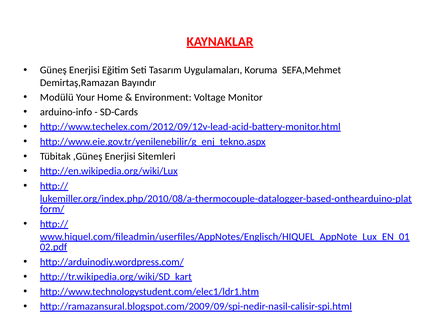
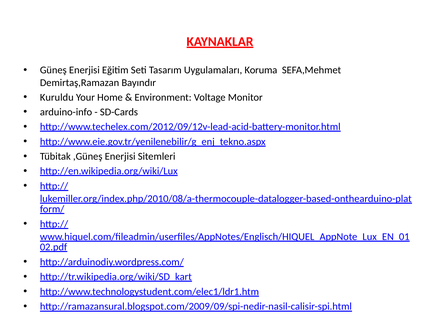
Modülü: Modülü -> Kuruldu (57, 97)
